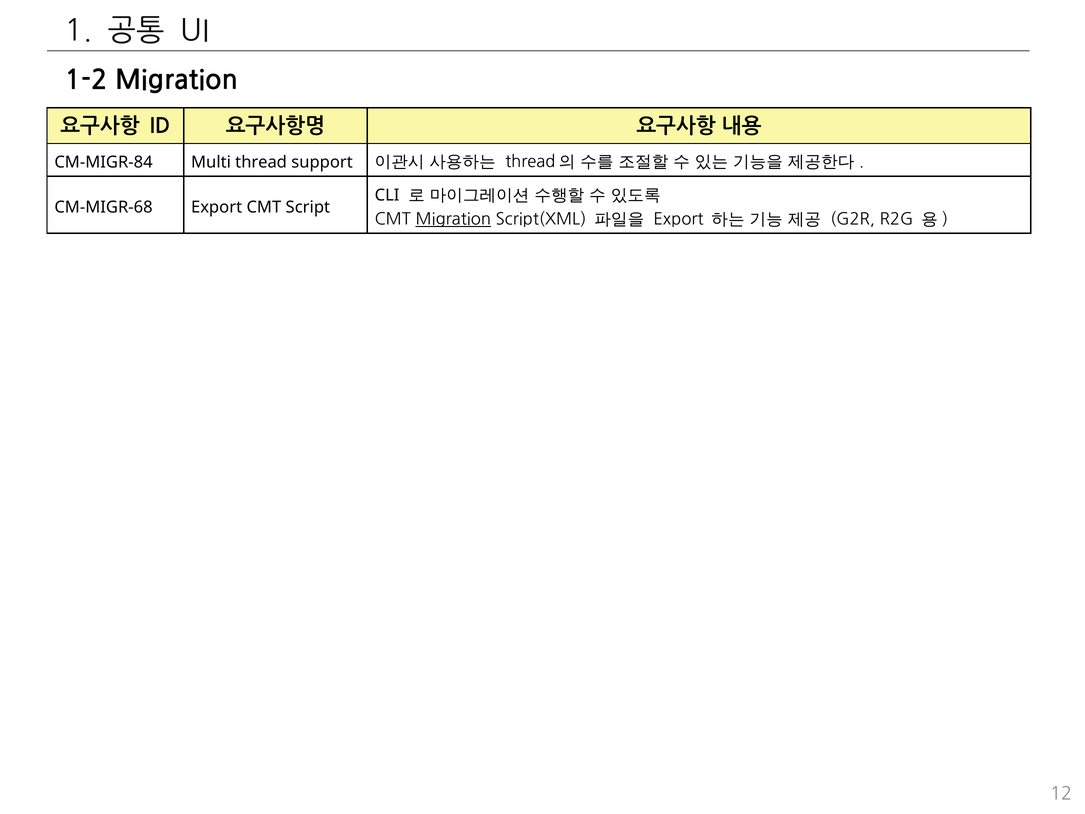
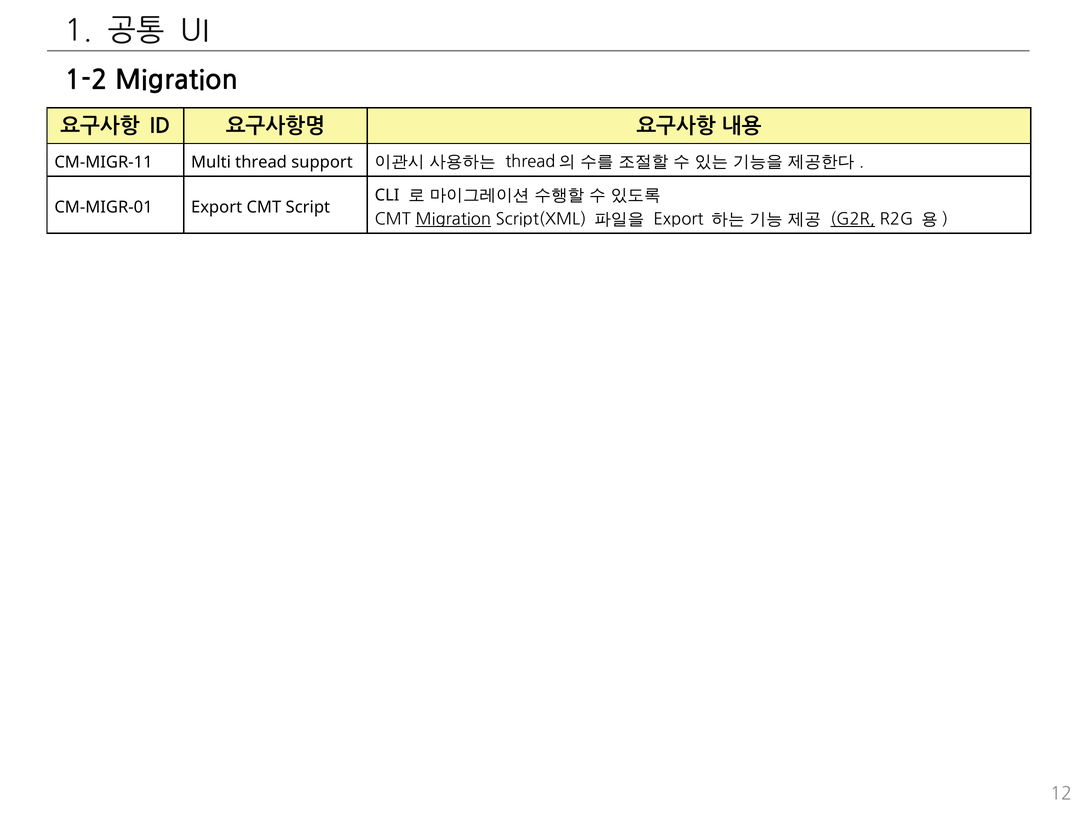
CM-MIGR-84: CM-MIGR-84 -> CM-MIGR-11 (104, 162)
CM-MIGR-68: CM-MIGR-68 -> CM-MIGR-01 (104, 207)
G2R underline: none -> present (853, 219)
